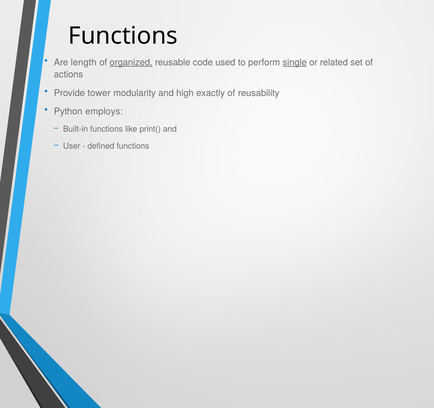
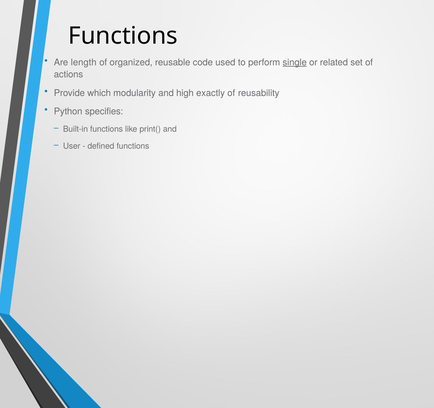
organized underline: present -> none (131, 62)
tower: tower -> which (99, 93)
employs: employs -> specifies (104, 111)
